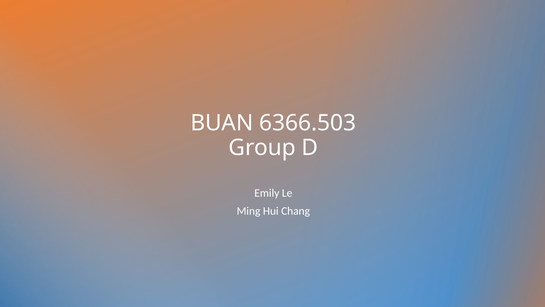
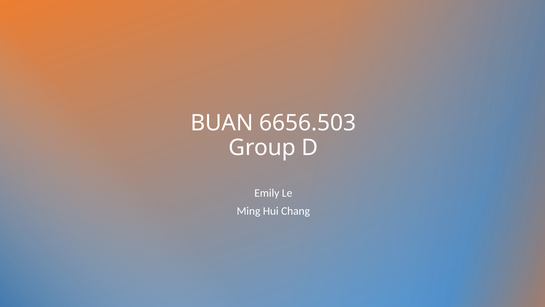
6366.503: 6366.503 -> 6656.503 (308, 123)
